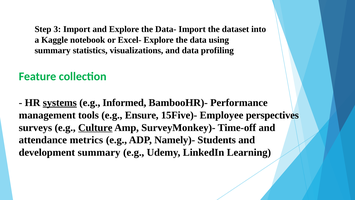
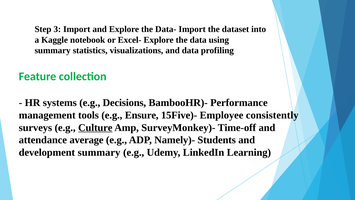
systems underline: present -> none (60, 103)
Informed: Informed -> Decisions (124, 103)
perspectives: perspectives -> consistently (272, 115)
metrics: metrics -> average (87, 140)
